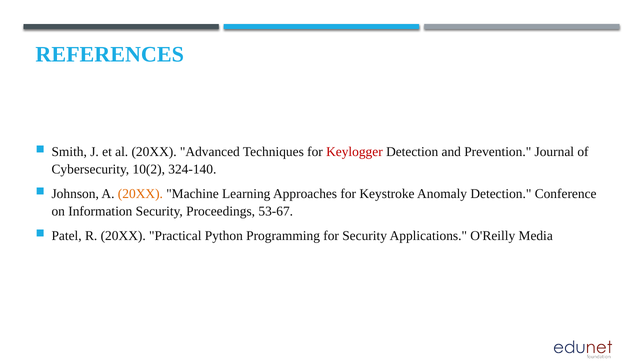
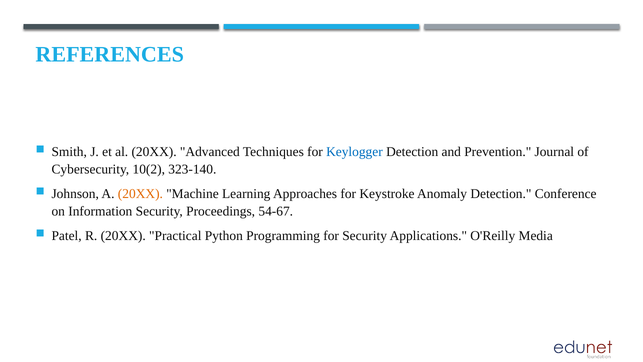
Keylogger colour: red -> blue (354, 152)
324-140: 324-140 -> 323-140 (192, 169)
53-67: 53-67 -> 54-67 (276, 211)
